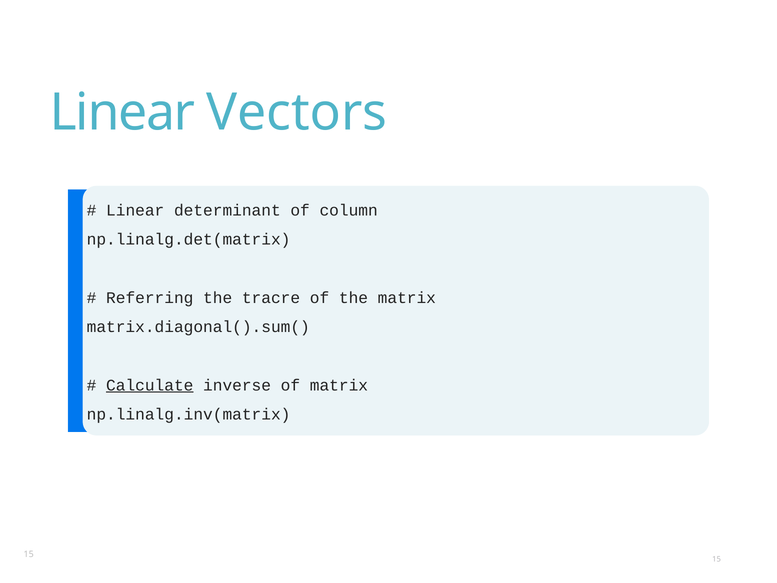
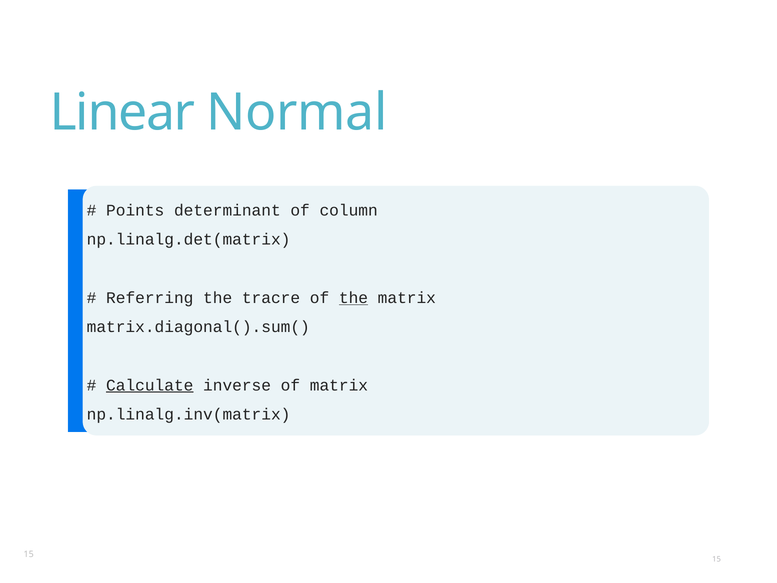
Vectors: Vectors -> Normal (297, 113)
Linear: Linear -> Points (135, 210)
the underline: none -> present (353, 298)
